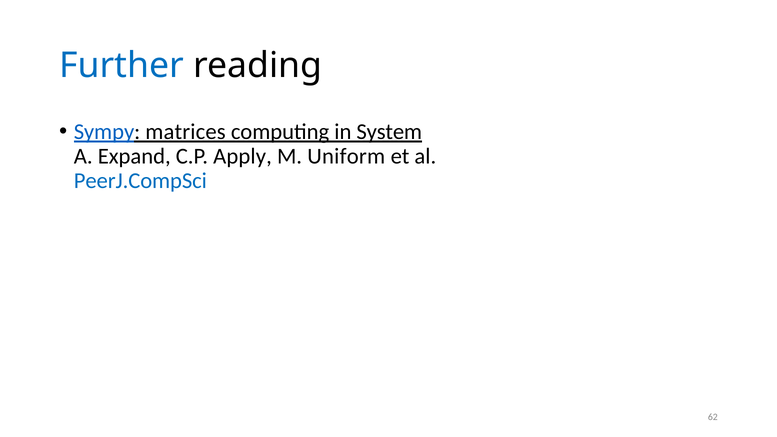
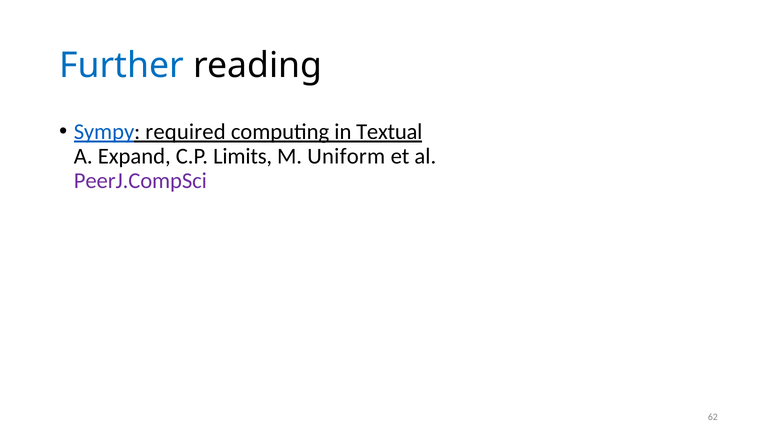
matrices: matrices -> required (186, 132)
System: System -> Textual (389, 132)
Apply: Apply -> Limits (243, 156)
PeerJ.CompSci colour: blue -> purple (140, 181)
